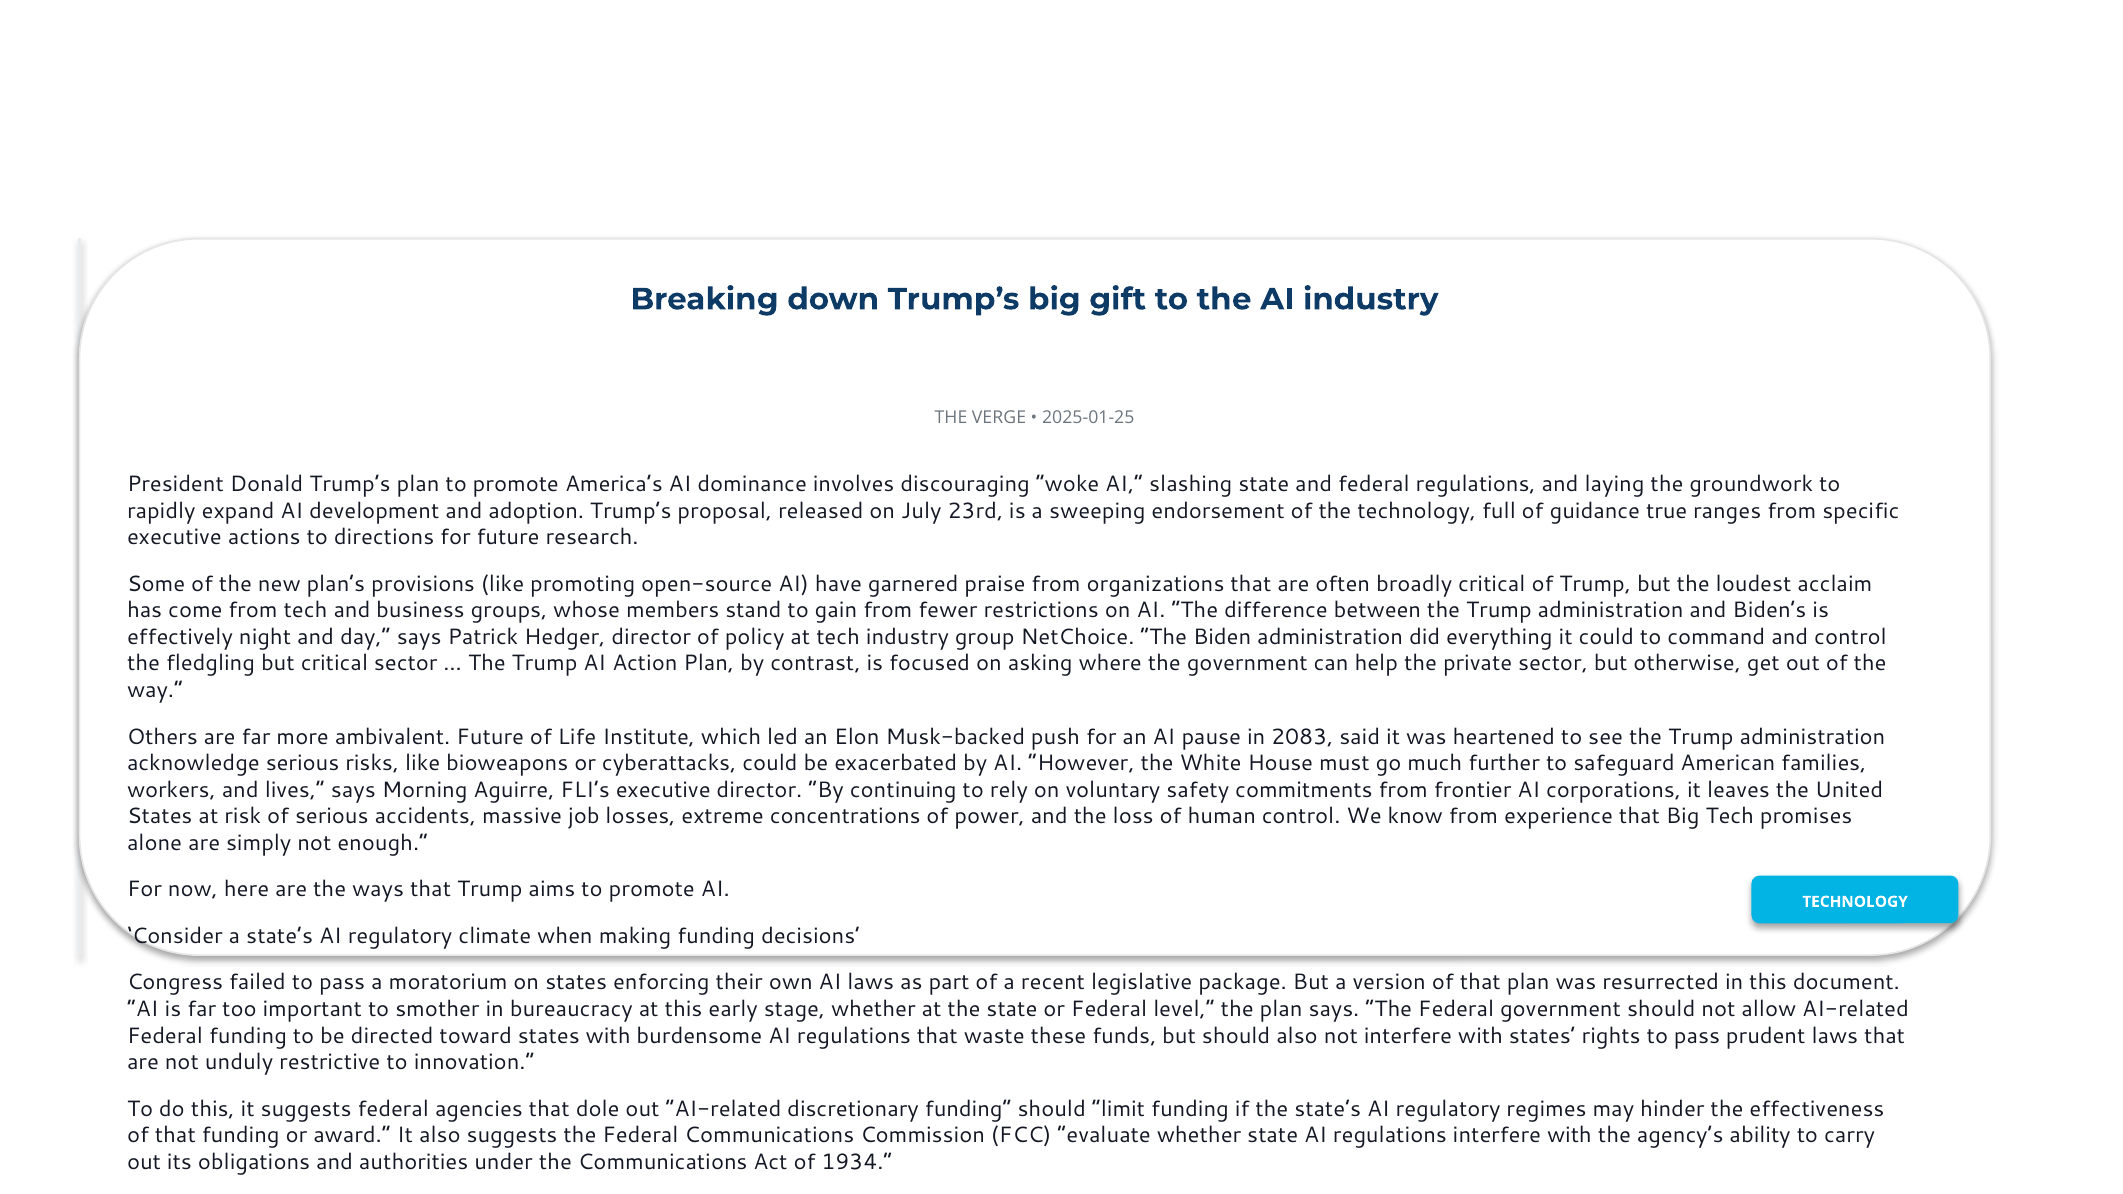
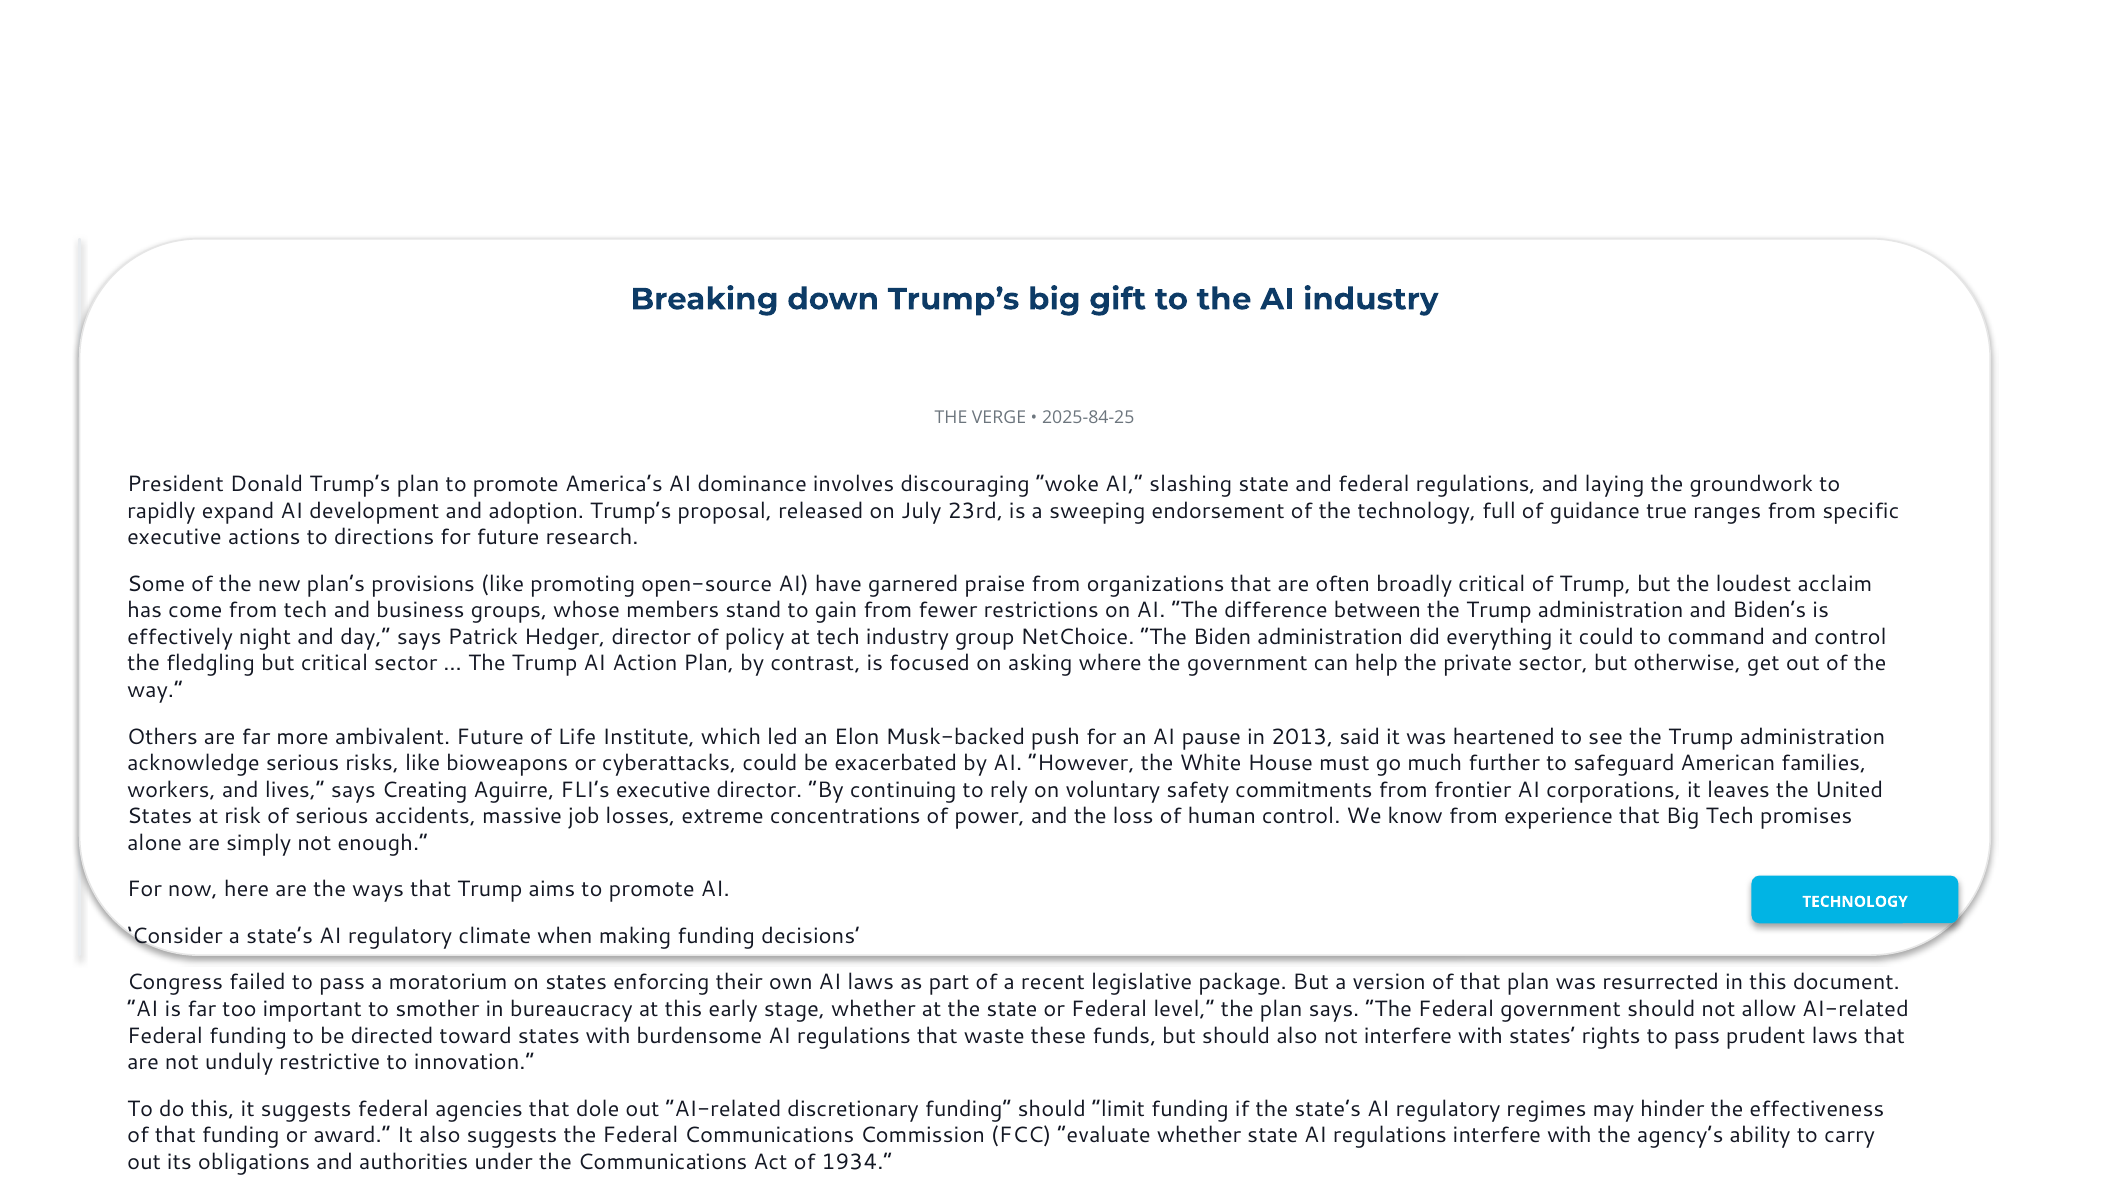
2025-01-25: 2025-01-25 -> 2025-84-25 (1088, 418)
2083: 2083 -> 2013 (1302, 737)
says Morning: Morning -> Creating (425, 790)
